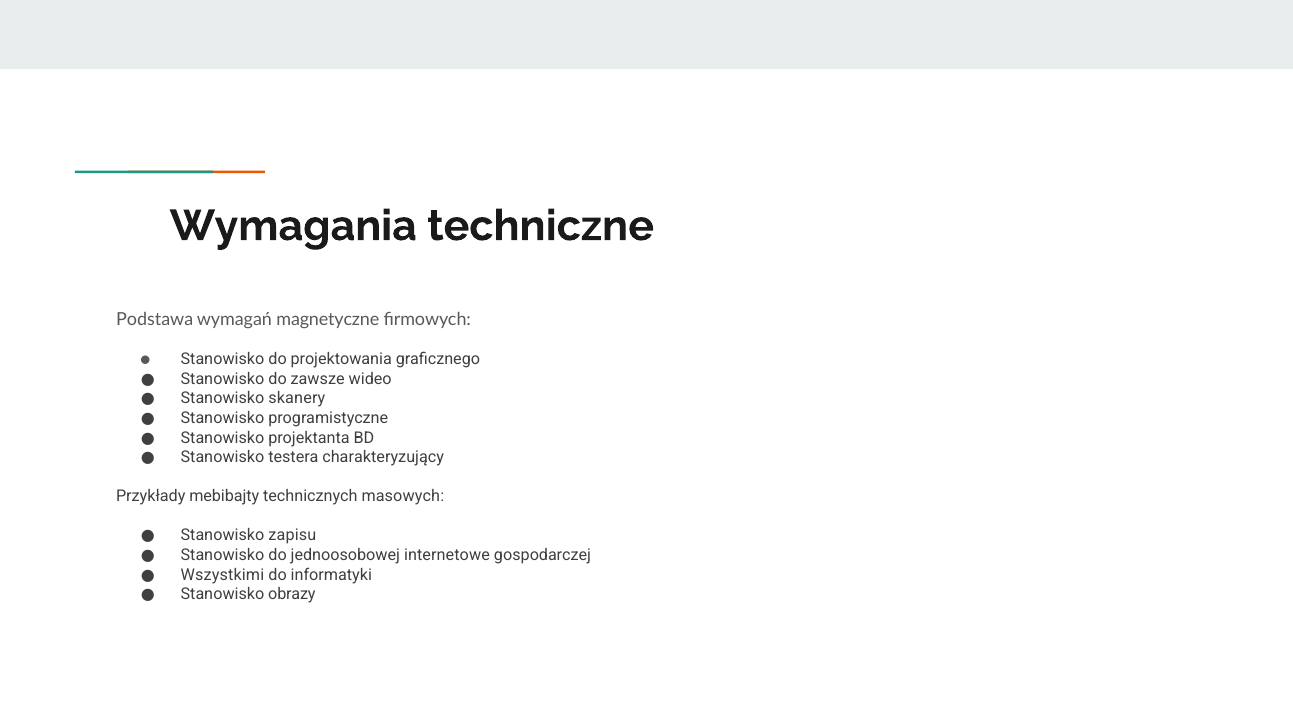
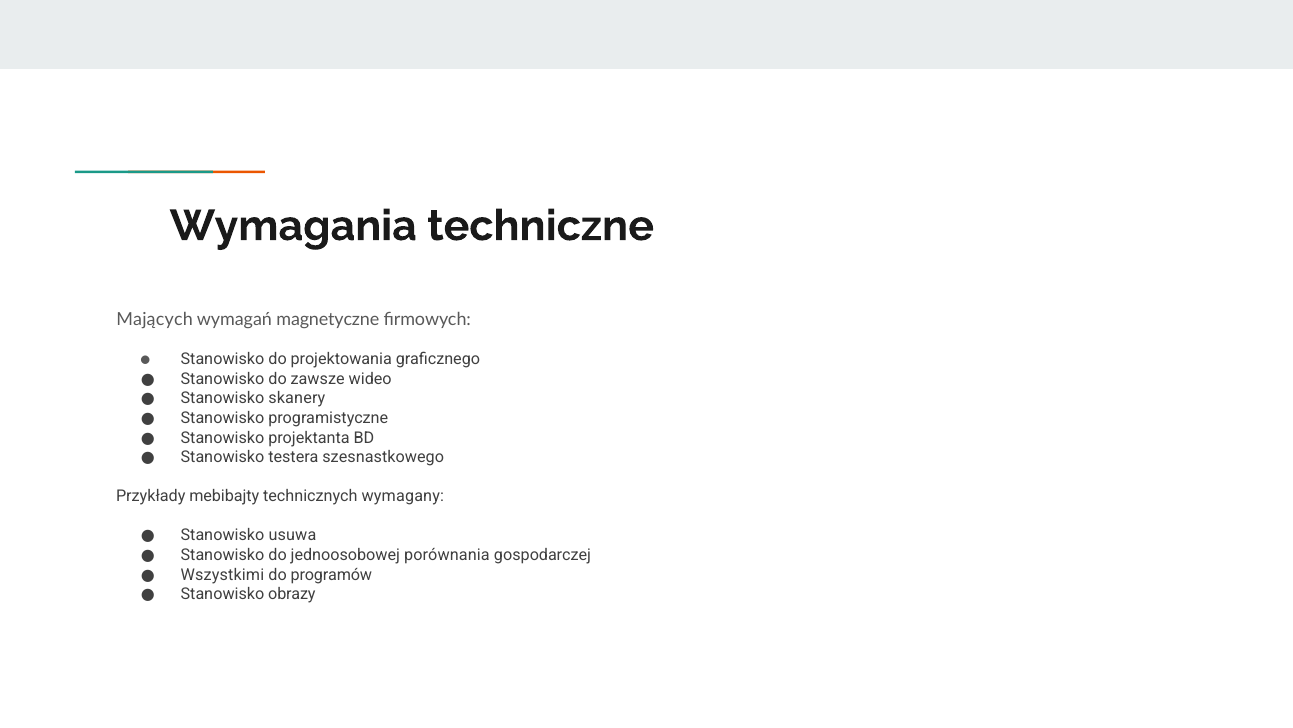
Podstawa: Podstawa -> Mających (155, 319)
charakteryzujący: charakteryzujący -> szesnastkowego (383, 457)
masowych: masowych -> wymagany (403, 496)
zapisu: zapisu -> usuwa (292, 535)
internetowe: internetowe -> porównania (447, 555)
informatyki: informatyki -> programów (331, 574)
